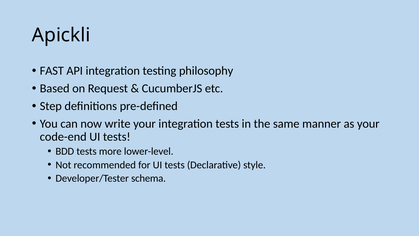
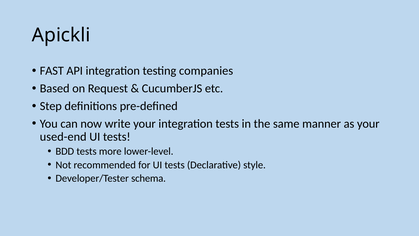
philosophy: philosophy -> companies (206, 71)
code-end: code-end -> used-end (63, 137)
